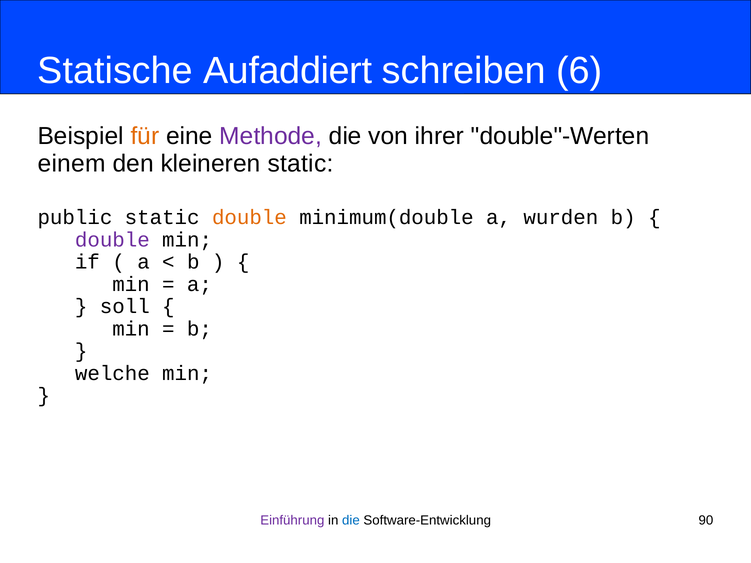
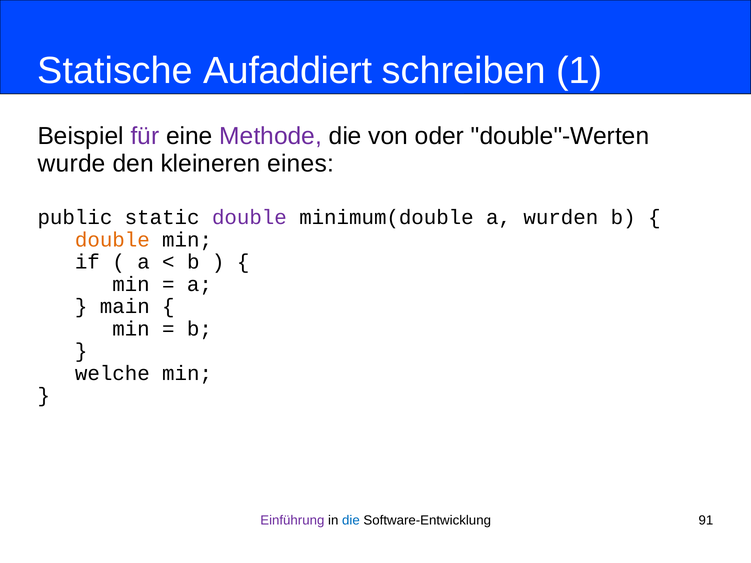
6: 6 -> 1 (579, 71)
für colour: orange -> purple (145, 136)
ihrer: ihrer -> oder (440, 136)
einem: einem -> wurde (72, 164)
kleineren static: static -> eines (301, 164)
double colour: orange -> purple (249, 218)
double colour: purple -> orange (112, 240)
soll: soll -> main (125, 307)
90: 90 -> 91 (706, 520)
